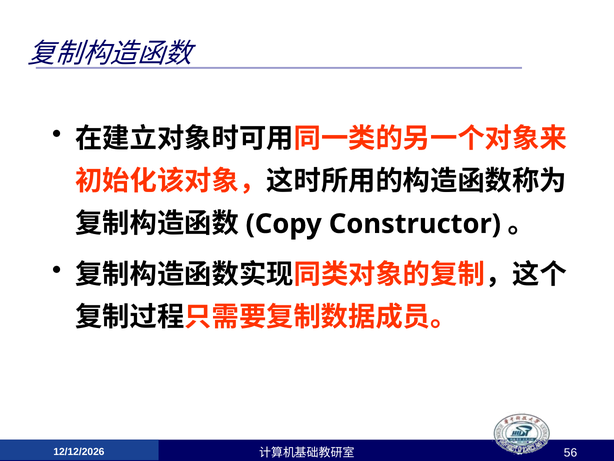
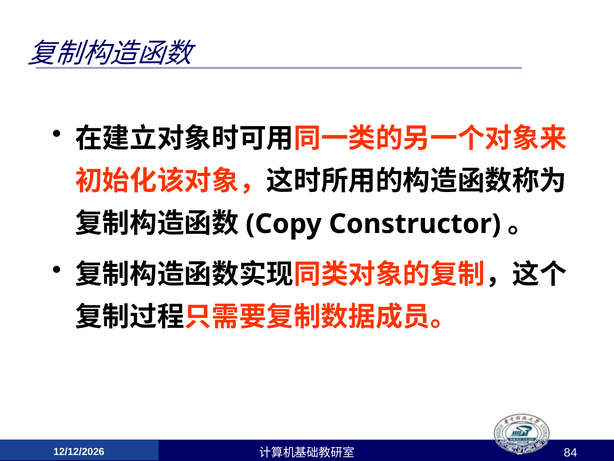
56: 56 -> 84 (571, 452)
